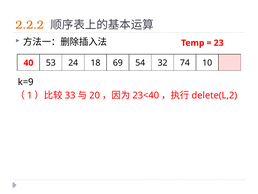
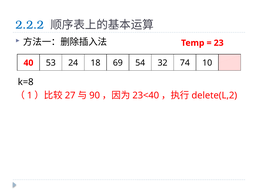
2.2.2 colour: orange -> blue (30, 25)
k=9: k=9 -> k=8 (26, 82)
33: 33 -> 27 (70, 95)
20: 20 -> 90 (95, 95)
